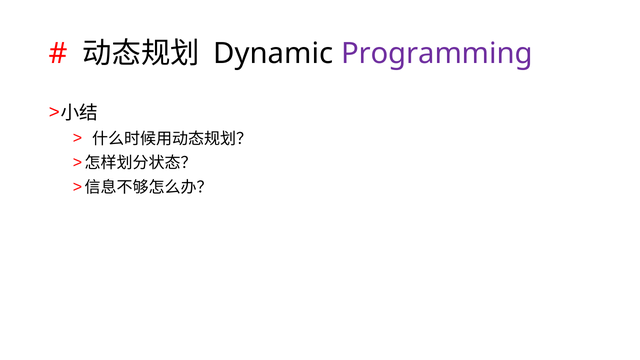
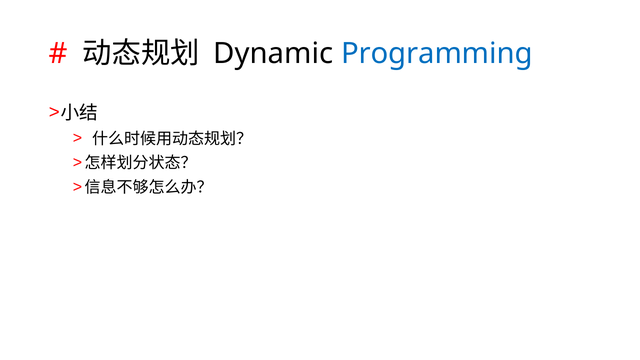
Programming colour: purple -> blue (437, 54)
